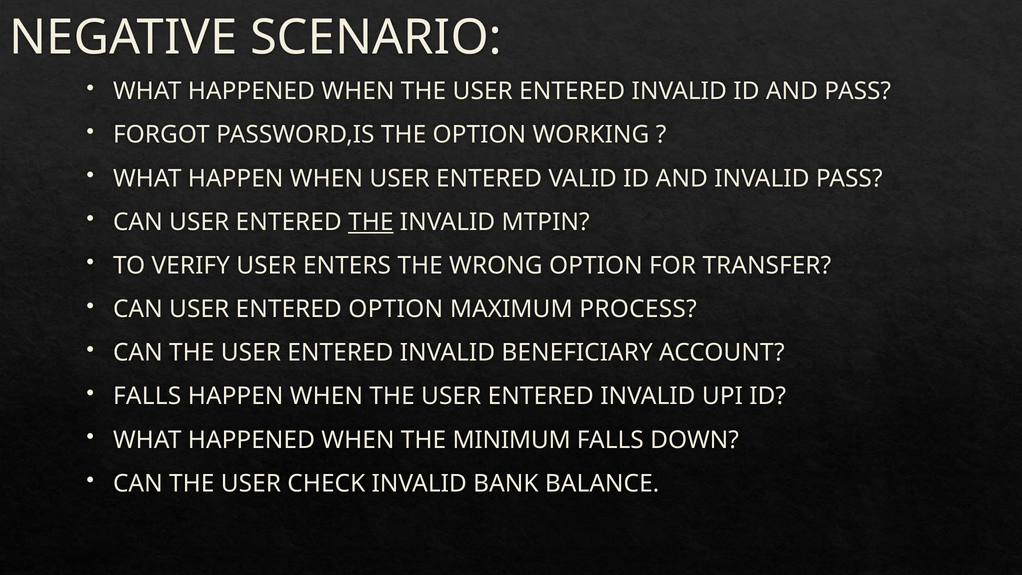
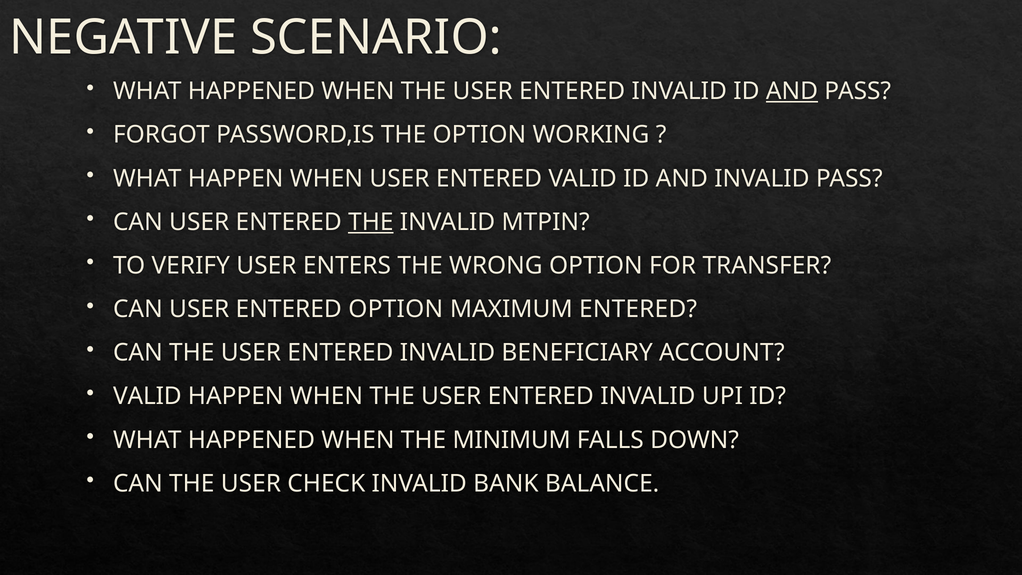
AND underline: none -> present (792, 91)
MAXIMUM PROCESS: PROCESS -> ENTERED (638, 309)
FALLS: FALLS -> VALID (147, 396)
